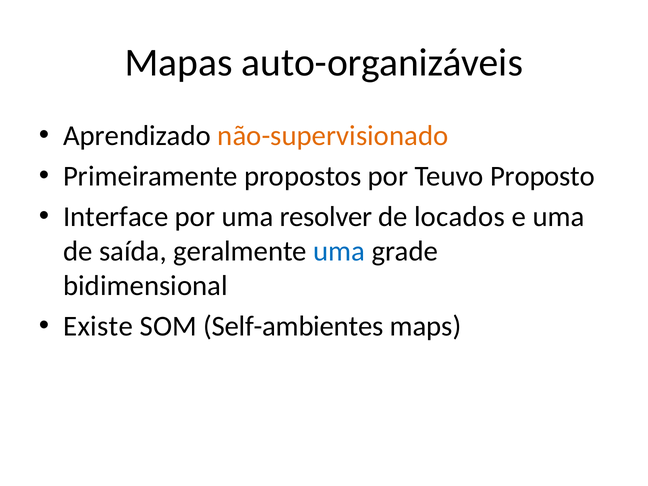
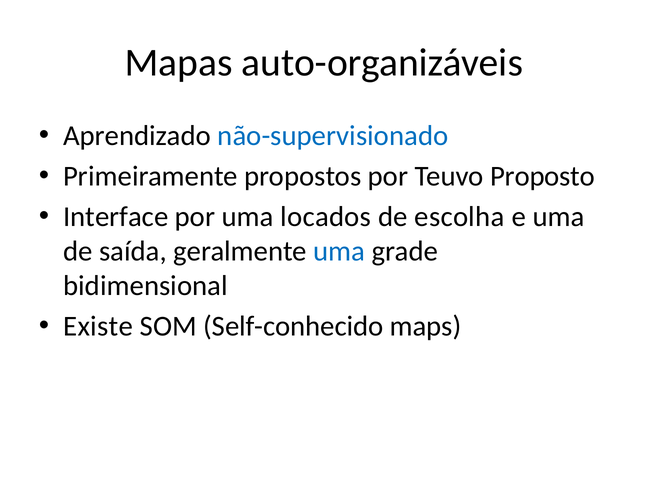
não-supervisionado colour: orange -> blue (333, 136)
resolver: resolver -> locados (326, 217)
locados: locados -> escolha (459, 217)
Self-ambientes: Self-ambientes -> Self-conhecido (293, 326)
